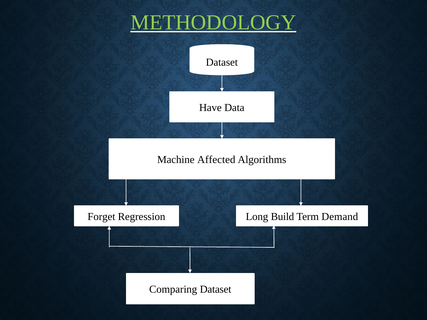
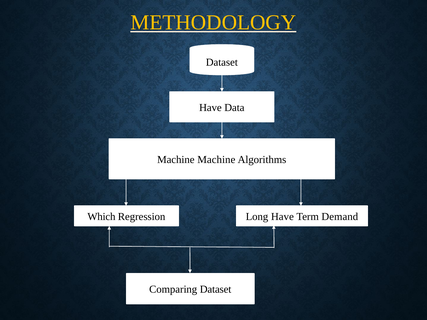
METHODOLOGY colour: light green -> yellow (213, 22)
Machine Affected: Affected -> Machine (216, 160)
Forget: Forget -> Which (101, 217)
Long Build: Build -> Have (282, 217)
